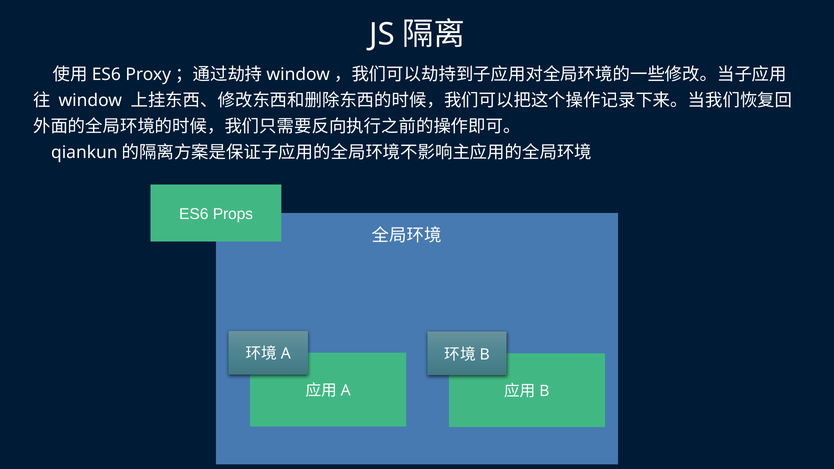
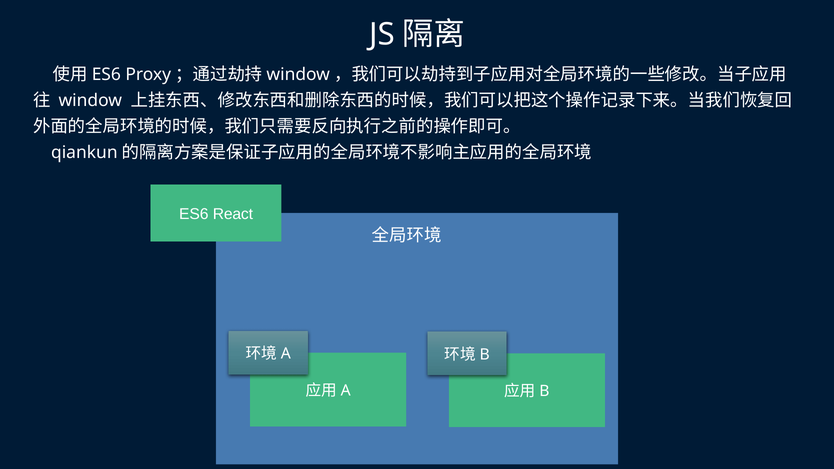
Props: Props -> React (233, 214)
